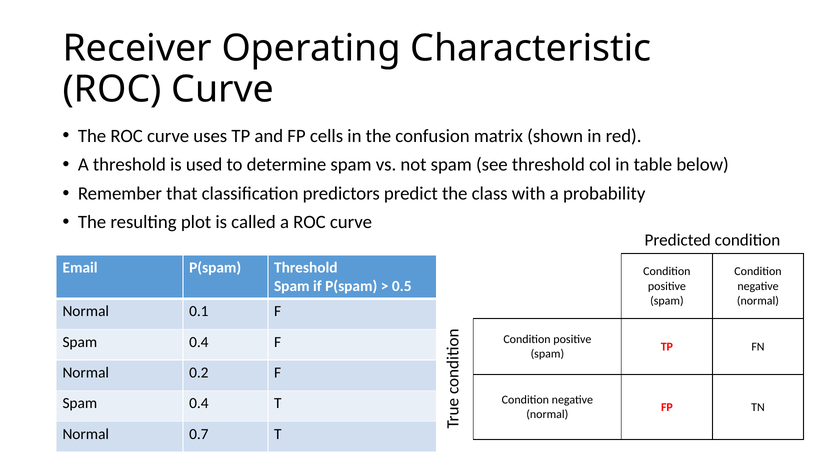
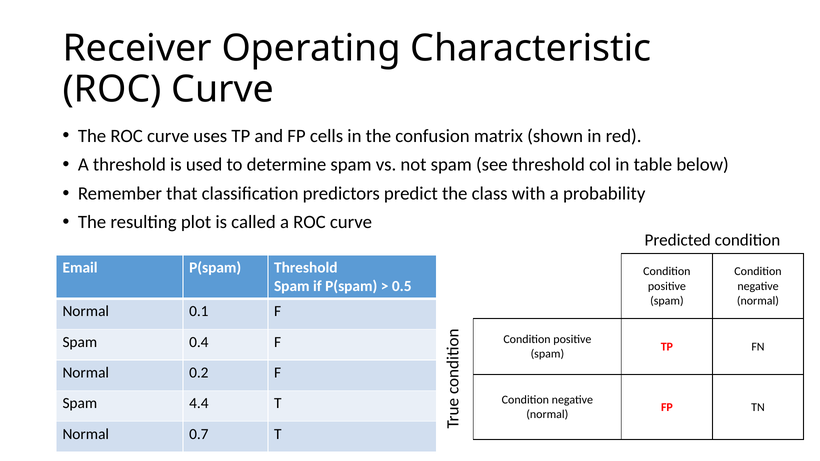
0.4: 0.4 -> 4.4 (199, 404)
